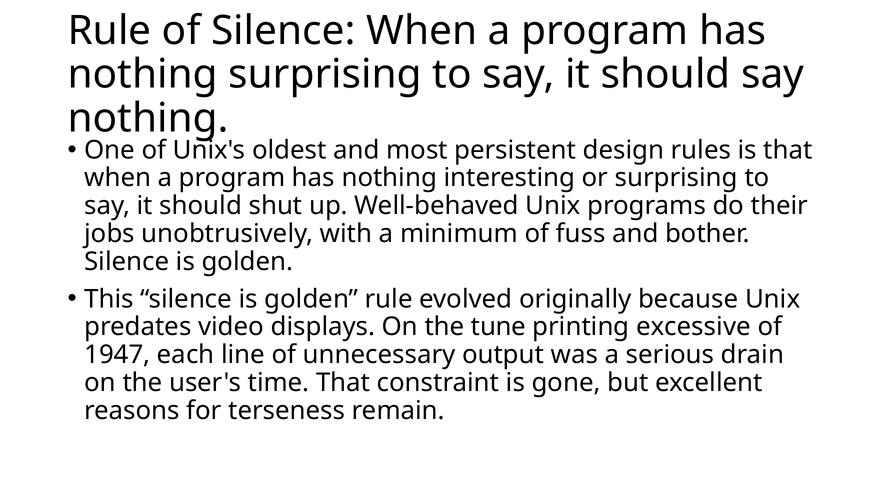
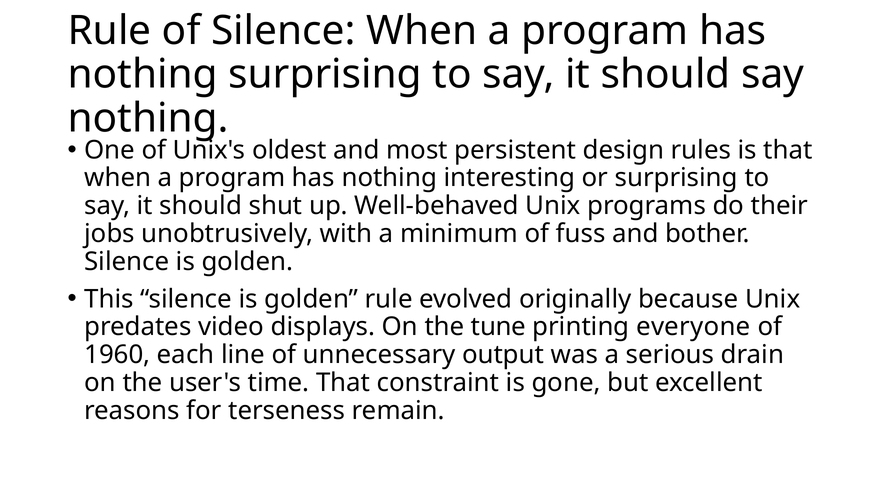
excessive: excessive -> everyone (693, 327)
1947: 1947 -> 1960 (117, 355)
